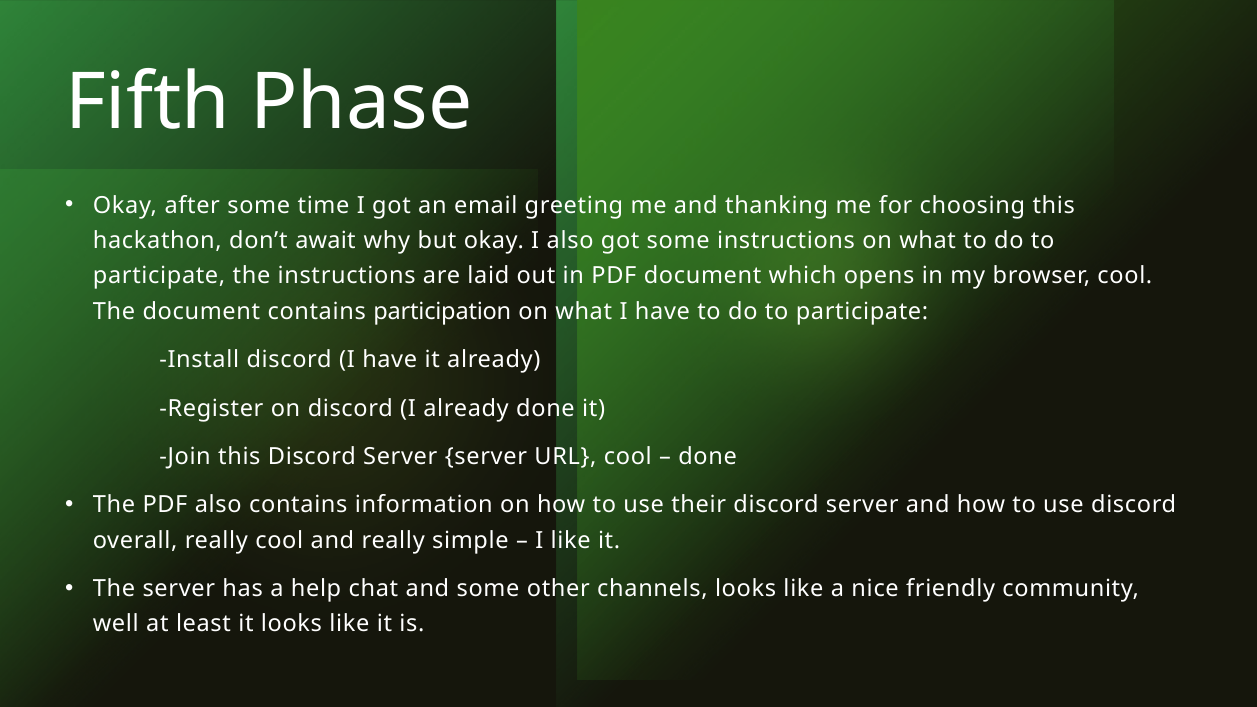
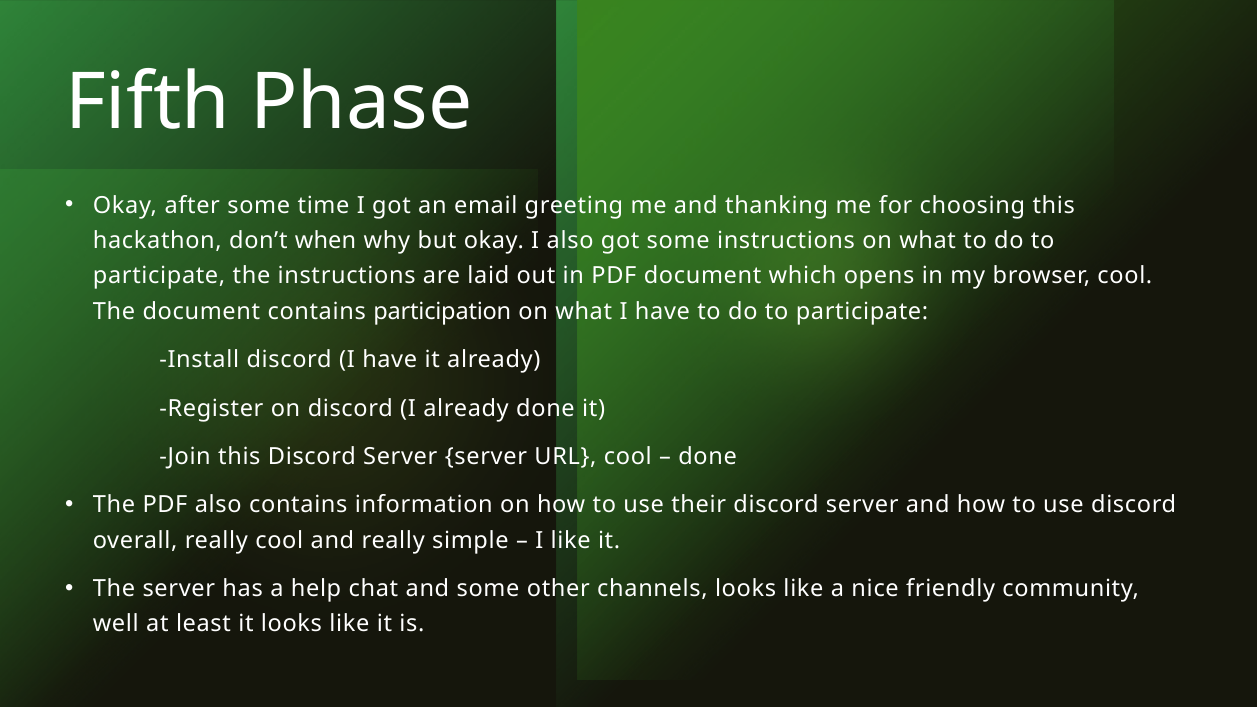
await: await -> when (326, 241)
